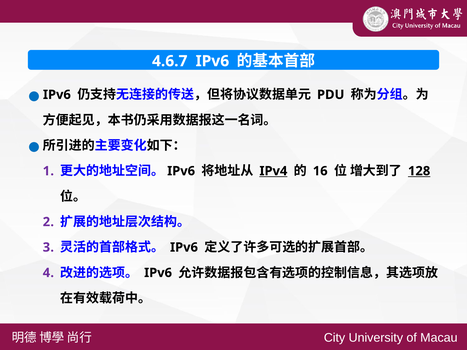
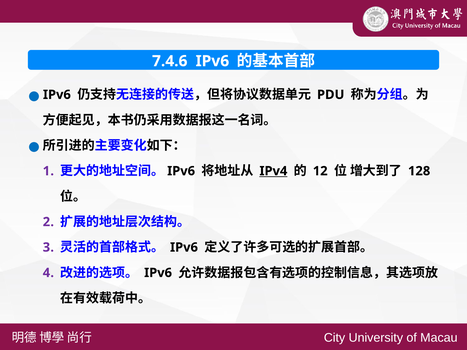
4.6.7: 4.6.7 -> 7.4.6 (170, 61)
16: 16 -> 12 (320, 171)
128 underline: present -> none (419, 171)
